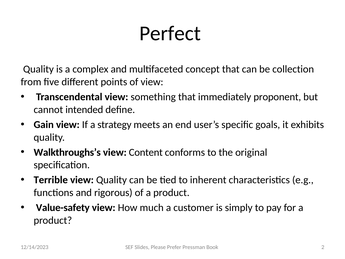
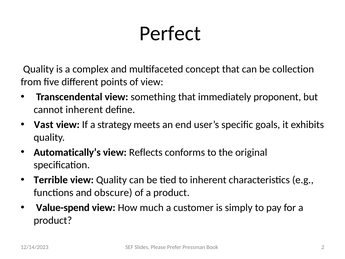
cannot intended: intended -> inherent (84, 109)
Gain: Gain -> Vast (44, 124)
Walkthroughs’s: Walkthroughs’s -> Automatically’s (67, 152)
Content: Content -> Reflects (146, 152)
rigorous: rigorous -> obscure (113, 192)
Value-safety: Value-safety -> Value-spend (63, 208)
